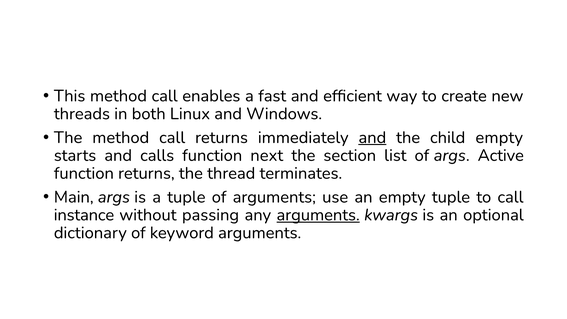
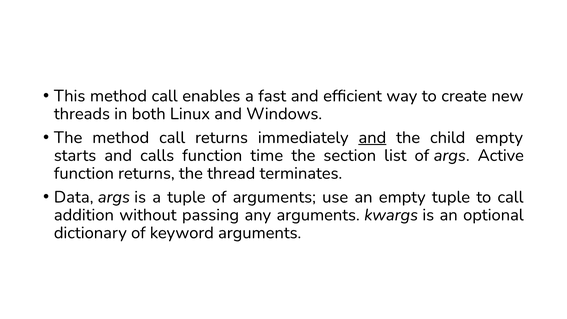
next: next -> time (267, 155)
Main: Main -> Data (74, 197)
instance: instance -> addition (84, 215)
arguments underline: present -> none (318, 215)
